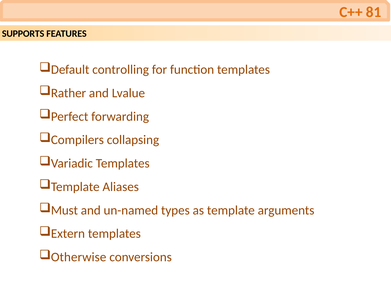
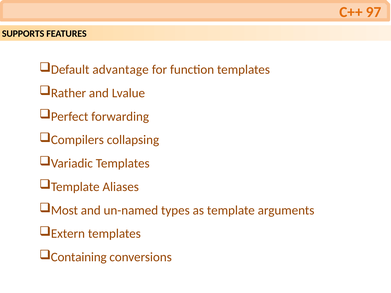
81: 81 -> 97 (374, 12)
controlling: controlling -> advantage (121, 70)
Must: Must -> Most (64, 210)
Otherwise: Otherwise -> Containing (79, 257)
